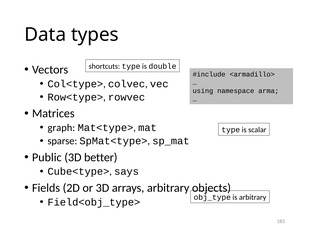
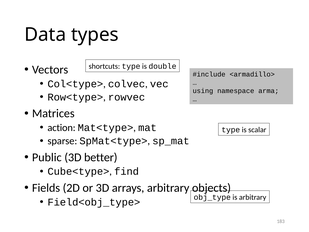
graph: graph -> action (61, 128)
says: says -> find (127, 171)
